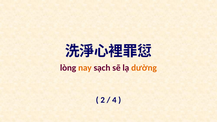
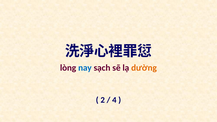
nay colour: orange -> blue (85, 68)
